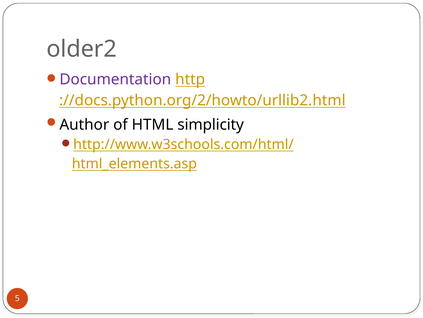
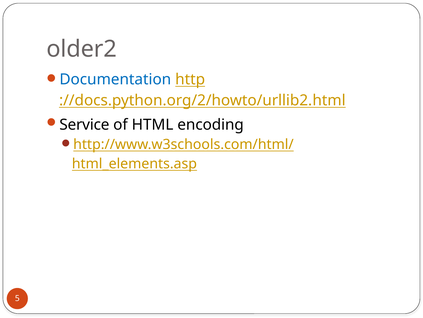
Documentation colour: purple -> blue (115, 79)
Author: Author -> Service (84, 124)
simplicity: simplicity -> encoding (211, 124)
